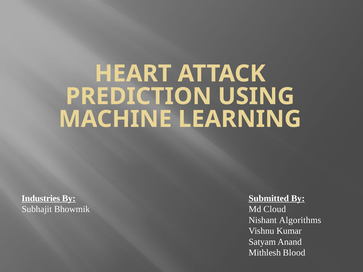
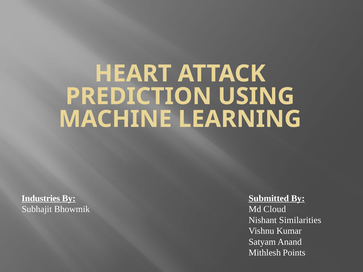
Algorithms: Algorithms -> Similarities (300, 220)
Blood: Blood -> Points (294, 253)
